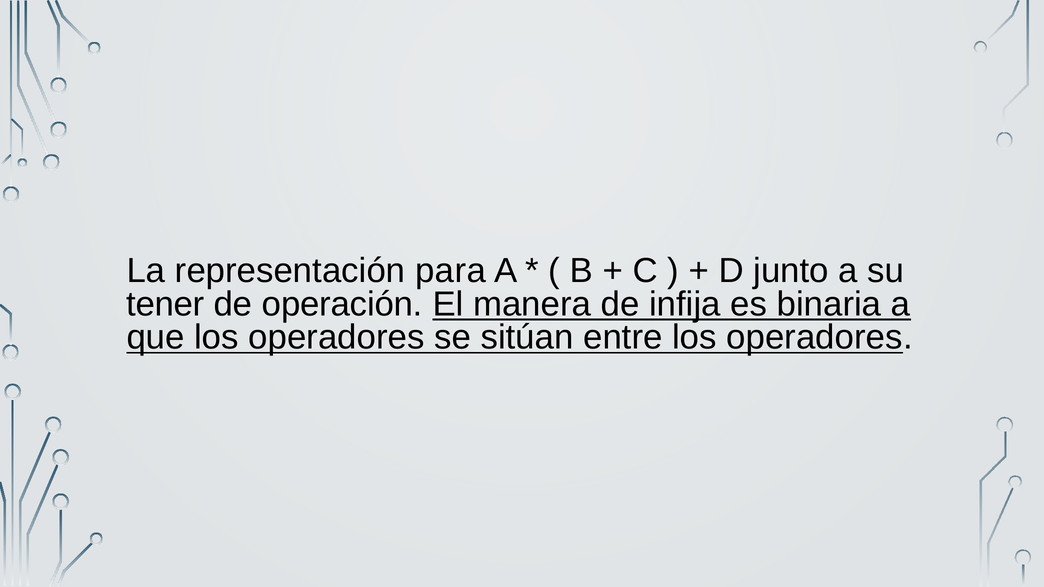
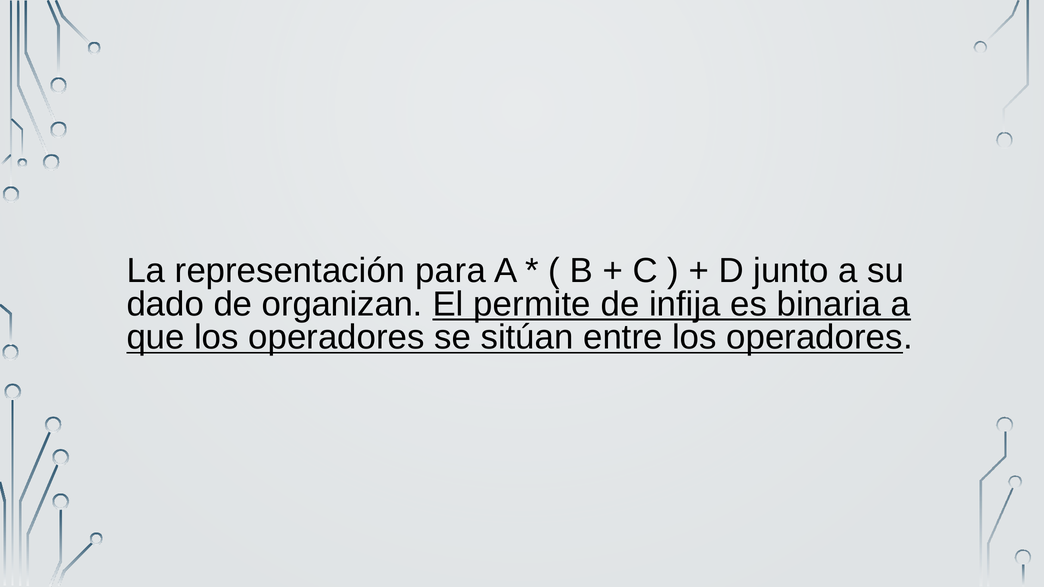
tener: tener -> dado (165, 304)
operación: operación -> organizan (342, 304)
manera: manera -> permite (532, 304)
